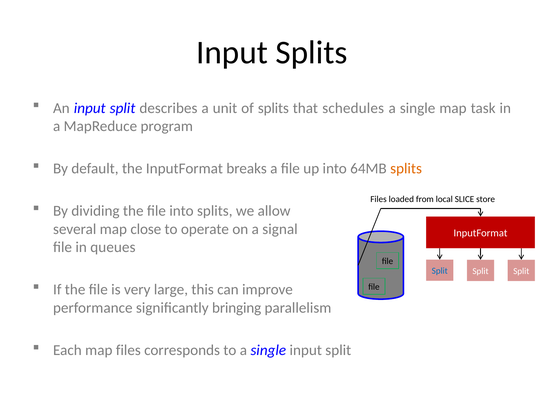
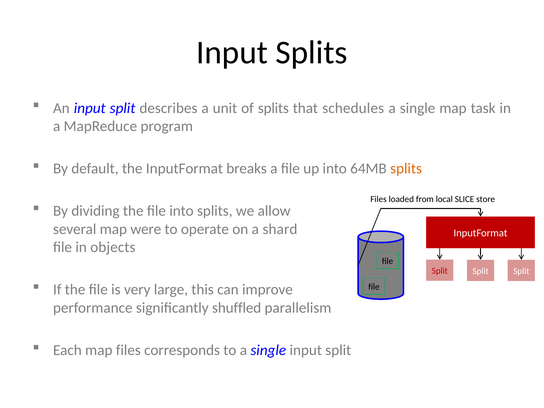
close: close -> were (146, 229)
signal: signal -> shard (280, 229)
queues: queues -> objects (113, 247)
Split colour: blue -> red (440, 271)
bringing: bringing -> shuffled (237, 308)
